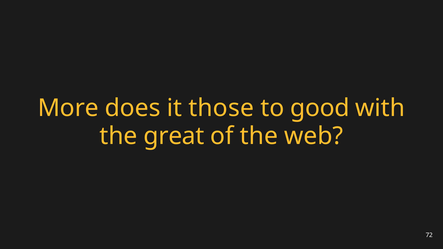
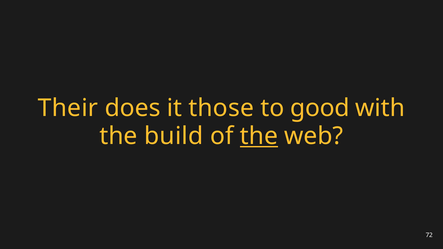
More: More -> Their (68, 108)
great: great -> build (174, 136)
the underline: none -> present (259, 136)
